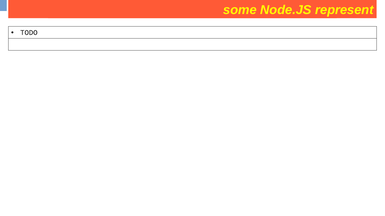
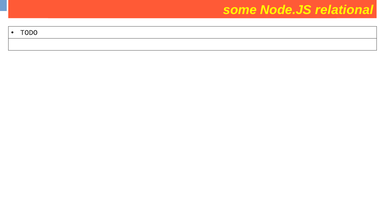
represent: represent -> relational (344, 10)
